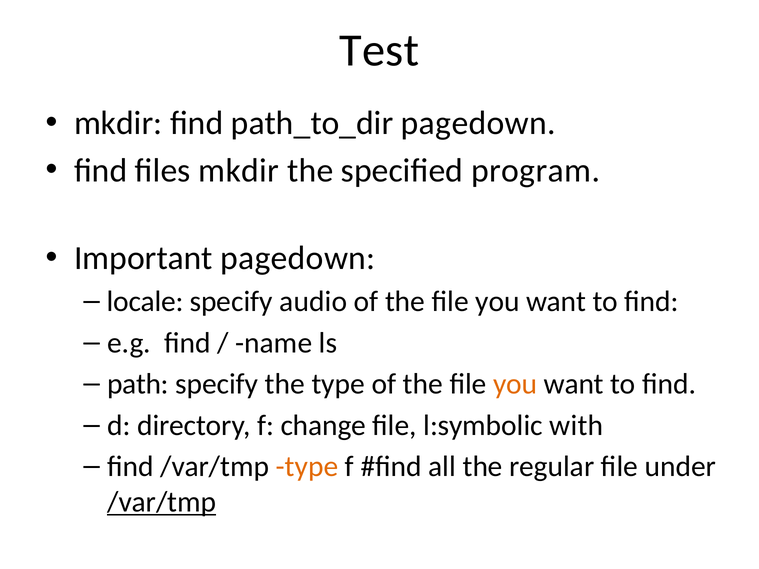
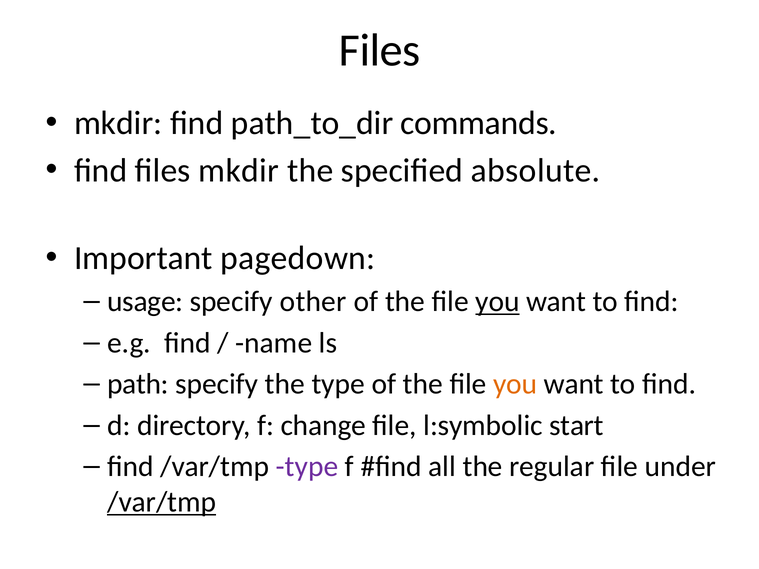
Test: Test -> Files (380, 50)
path_to_dir pagedown: pagedown -> commands (479, 123)
program: program -> absolute (536, 170)
locale: locale -> usage (145, 302)
audio: audio -> other (313, 302)
you underline: none -> present (497, 302)
with: with -> start (576, 426)
type colour: orange -> purple (307, 467)
